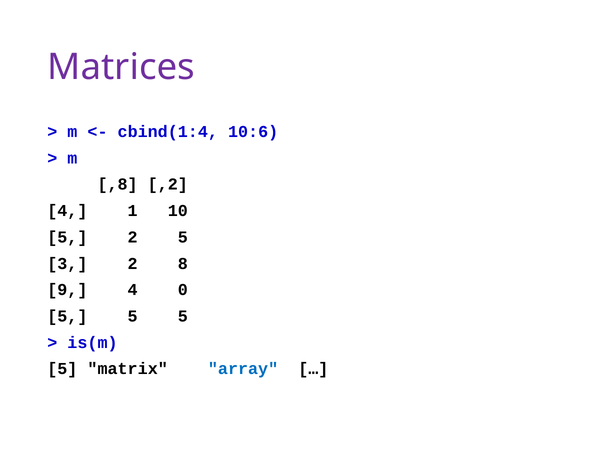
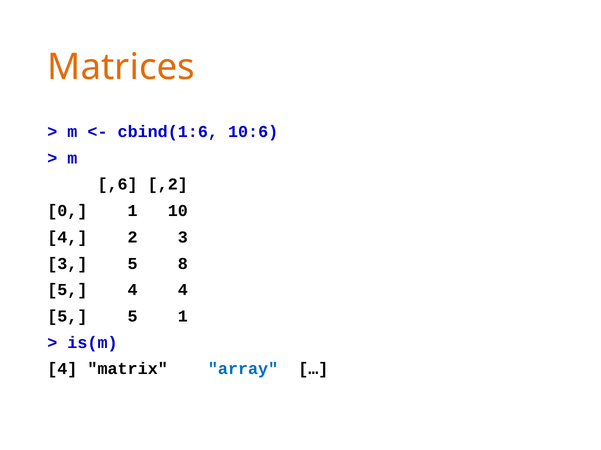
Matrices colour: purple -> orange (121, 67)
cbind(1:4: cbind(1:4 -> cbind(1:6 (168, 132)
,8: ,8 -> ,6 (118, 185)
4: 4 -> 0 (67, 211)
5: 5 -> 4 (67, 238)
2 5: 5 -> 3 (183, 238)
3 2: 2 -> 5 (133, 264)
9: 9 -> 5 (67, 290)
4 0: 0 -> 4 (183, 290)
5 5 5: 5 -> 1 (183, 317)
5: 5 -> 4 (62, 370)
